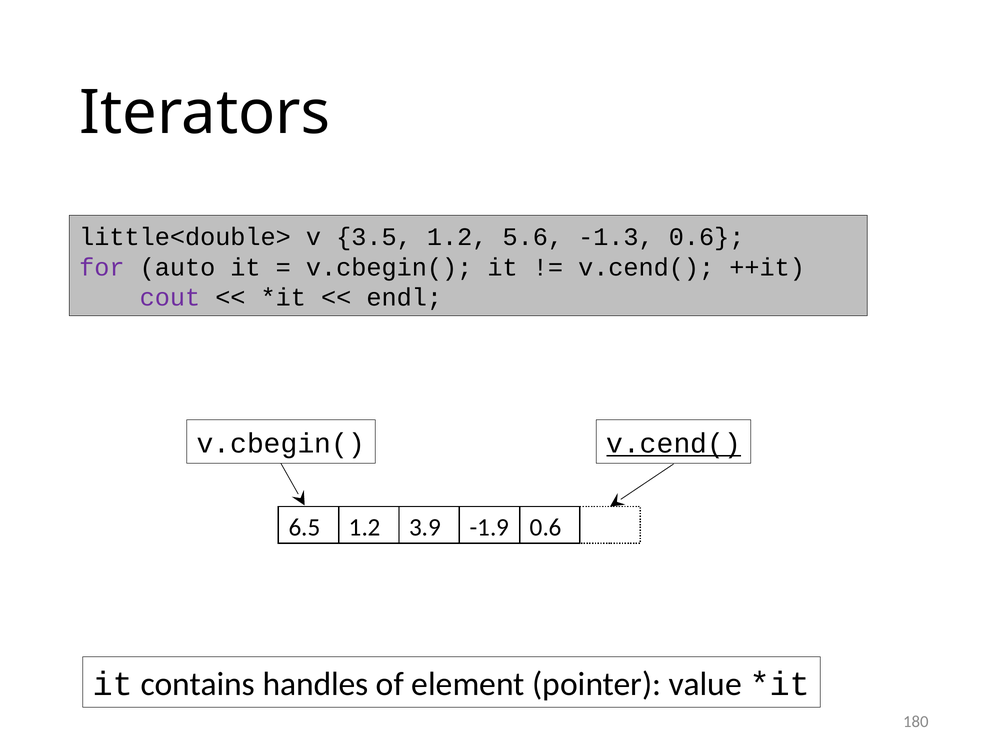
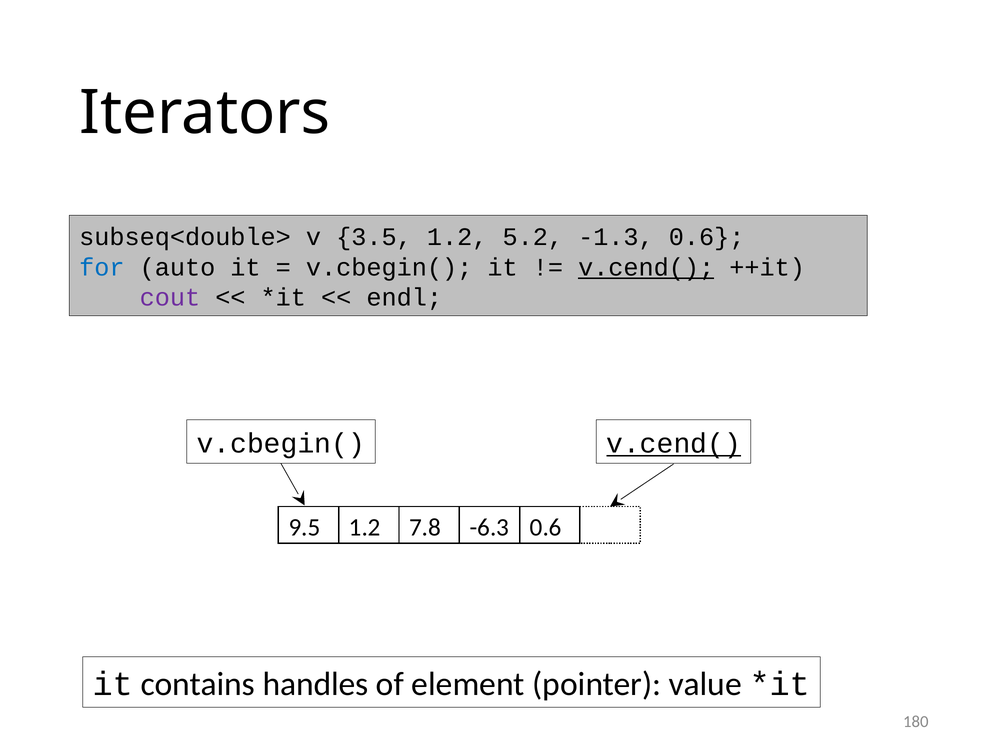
little<double>: little<double> -> subseq<double> (185, 237)
5.6: 5.6 -> 5.2 (533, 237)
for colour: purple -> blue (102, 267)
v.cend( underline: none -> present (646, 267)
6.5: 6.5 -> 9.5 (305, 527)
3.9: 3.9 -> 7.8 (425, 527)
-1.9: -1.9 -> -6.3 (489, 527)
